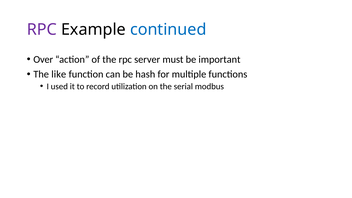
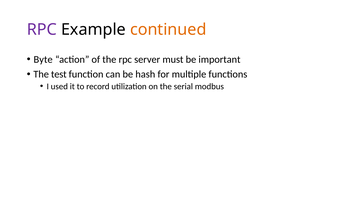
continued colour: blue -> orange (168, 30)
Over: Over -> Byte (43, 60)
like: like -> test (59, 74)
